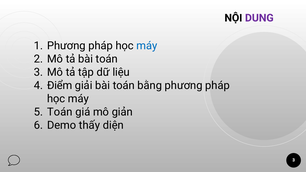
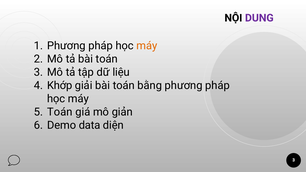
máy colour: blue -> orange (147, 46)
Điểm: Điểm -> Khớp (60, 85)
thấy: thấy -> data (90, 125)
